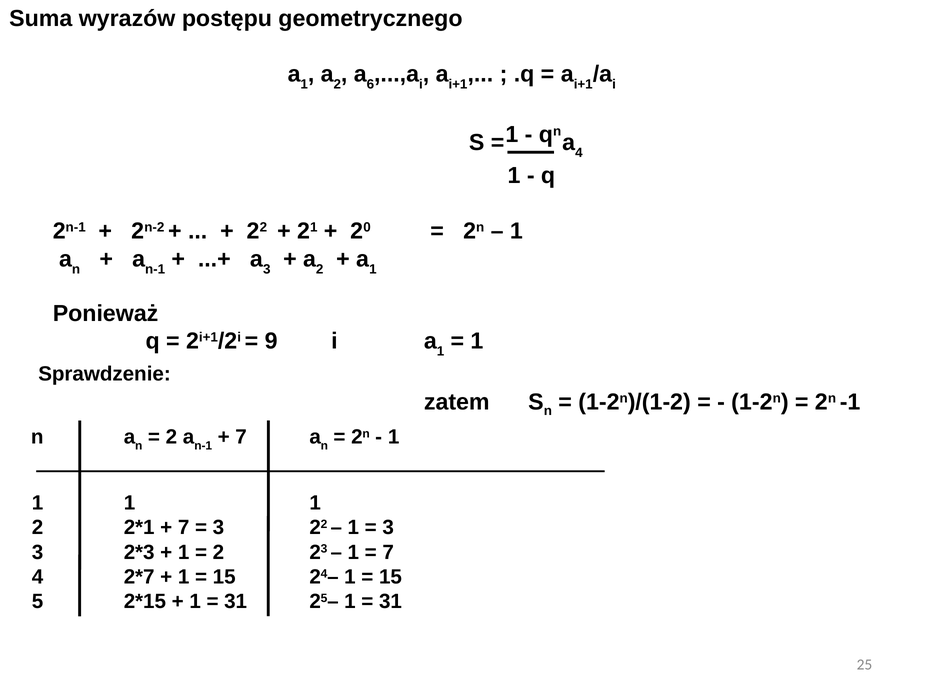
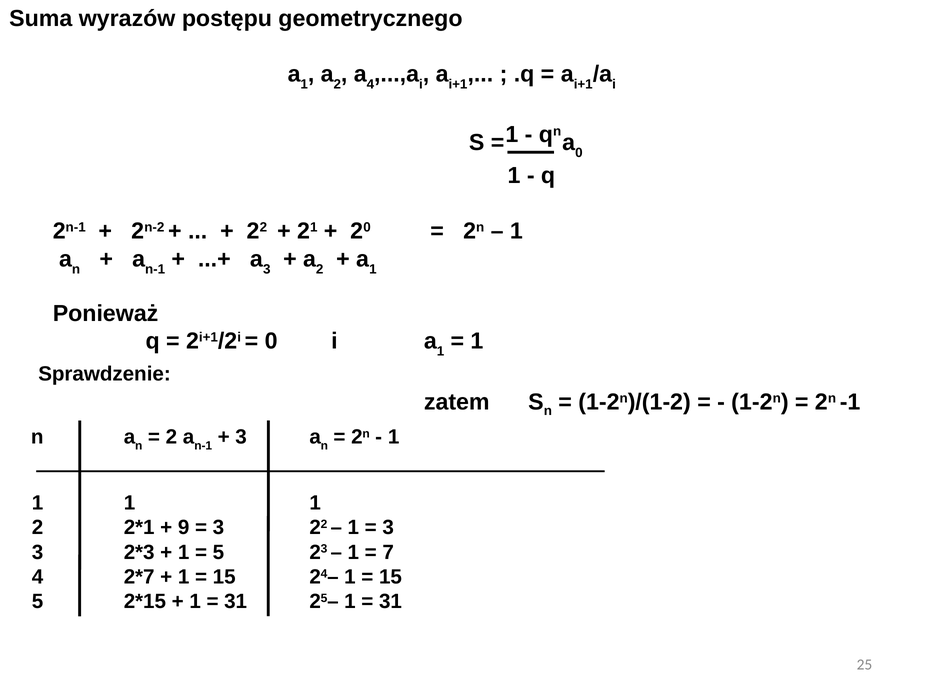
6: 6 -> 4 (370, 84)
4: 4 -> 0 (579, 153)
9: 9 -> 0 (271, 341)
7: 7 -> 3 (241, 437)
7: 7 -> 9 (184, 527)
2: 2 -> 5 (218, 552)
